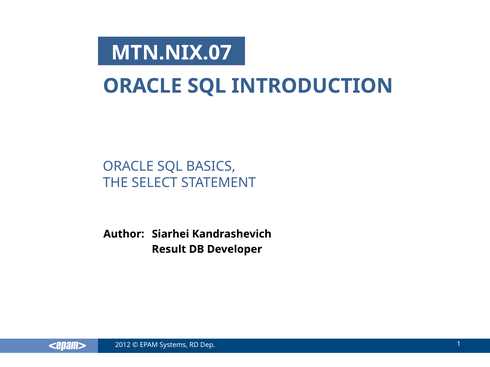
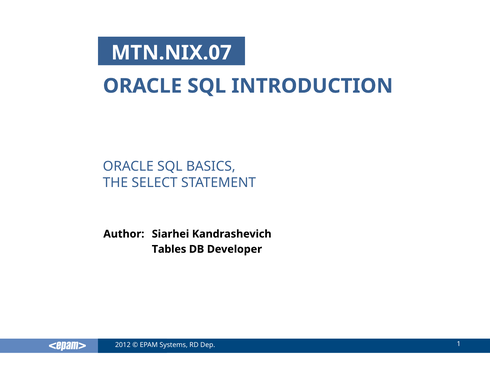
Result: Result -> Tables (169, 250)
